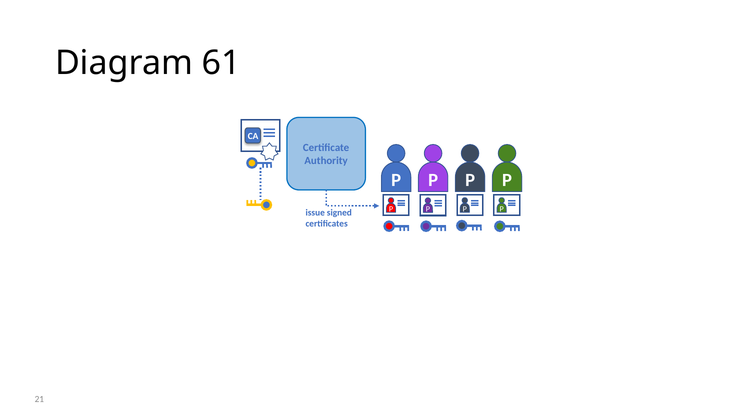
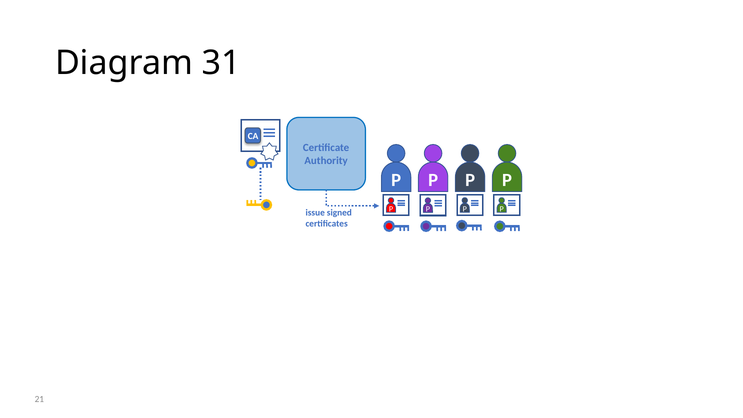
61: 61 -> 31 (221, 63)
